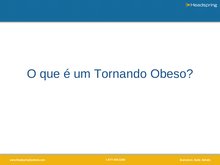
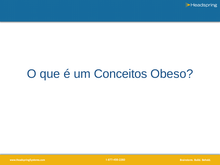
Tornando: Tornando -> Conceitos (121, 74)
